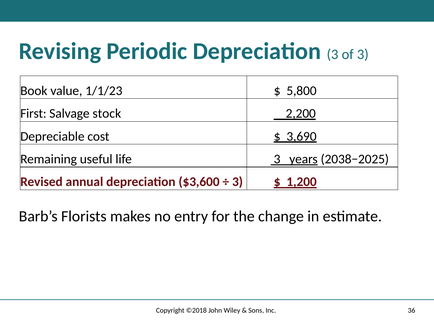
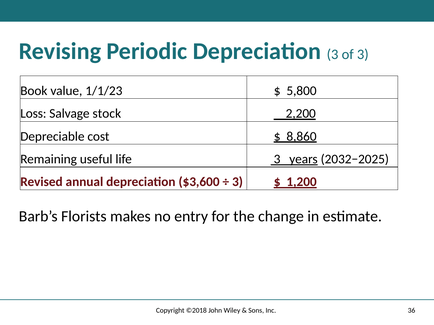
First: First -> Loss (33, 114)
3,690: 3,690 -> 8,860 (301, 137)
2038−2025: 2038−2025 -> 2032−2025 (355, 159)
